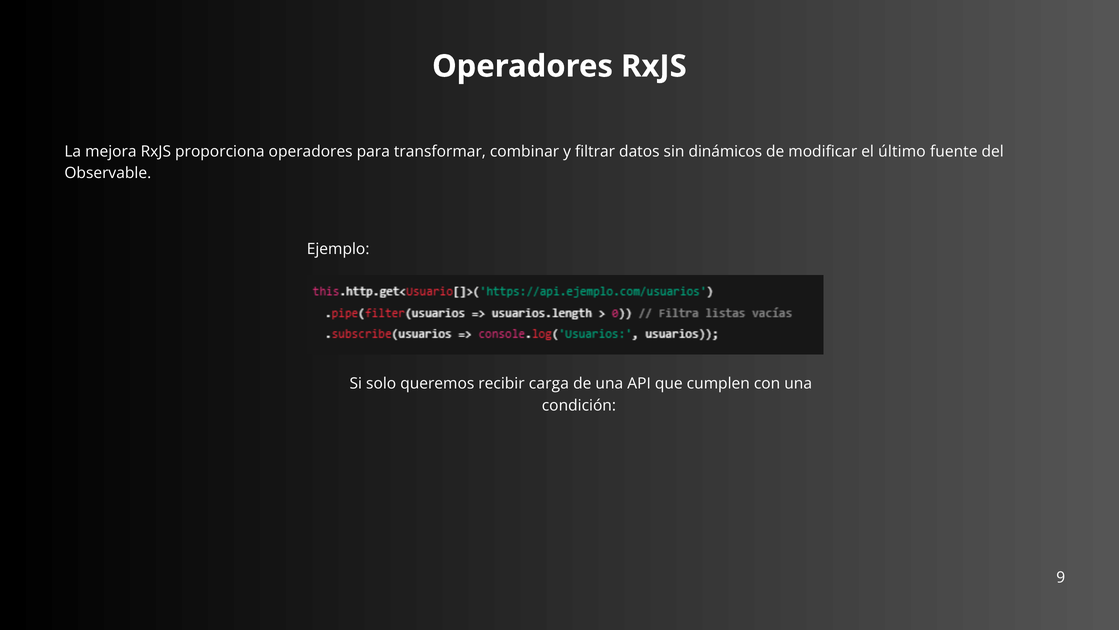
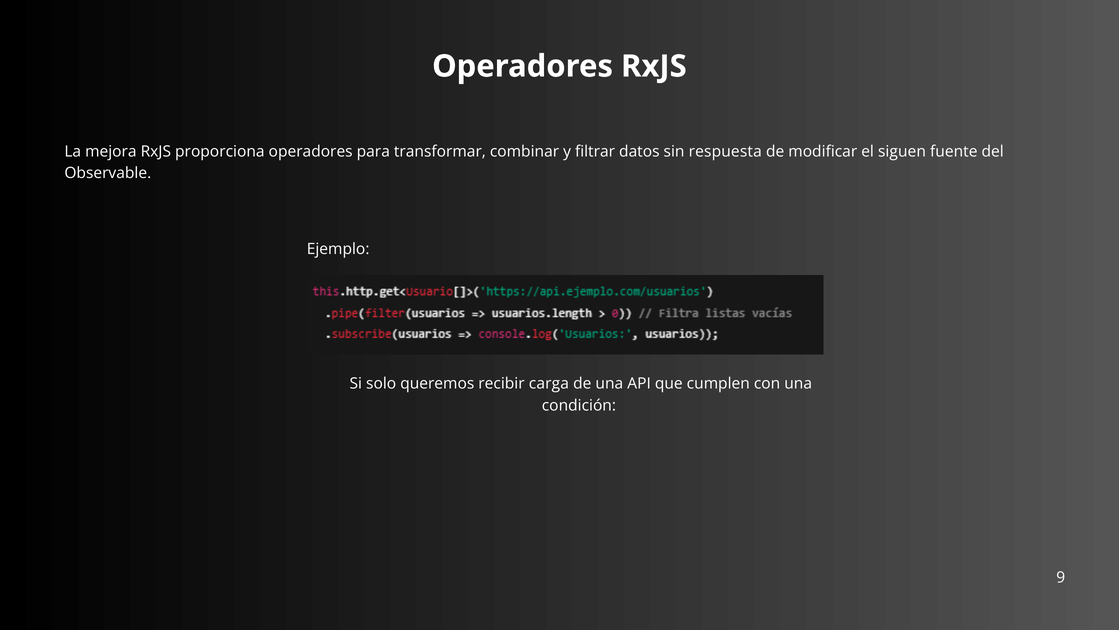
dinámicos: dinámicos -> respuesta (725, 151)
último: último -> siguen (902, 151)
